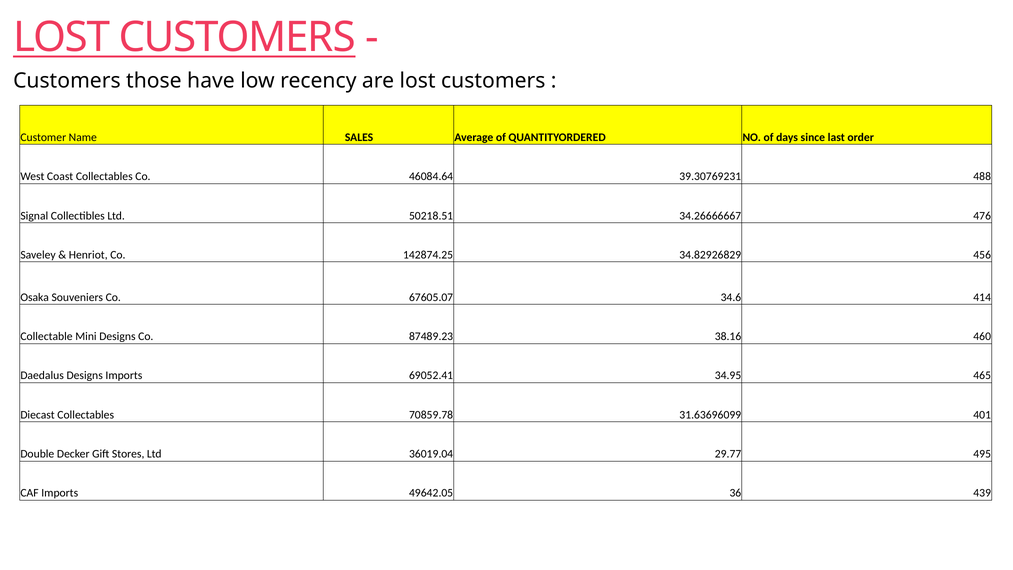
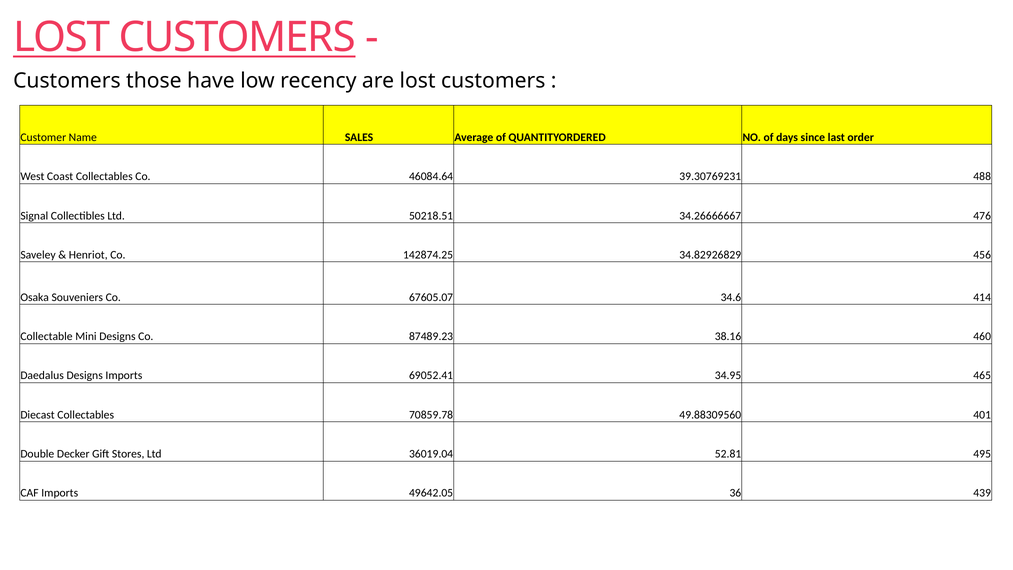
31.63696099: 31.63696099 -> 49.88309560 (710, 415)
29.77: 29.77 -> 52.81 (728, 454)
